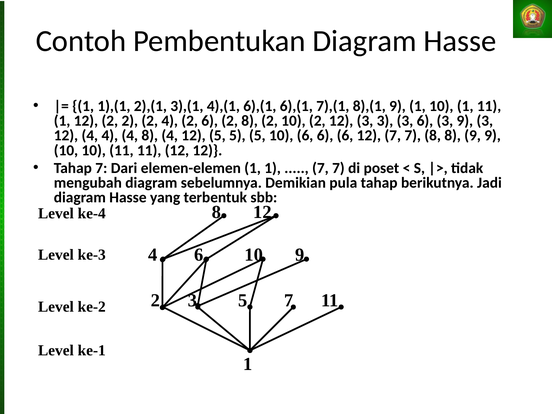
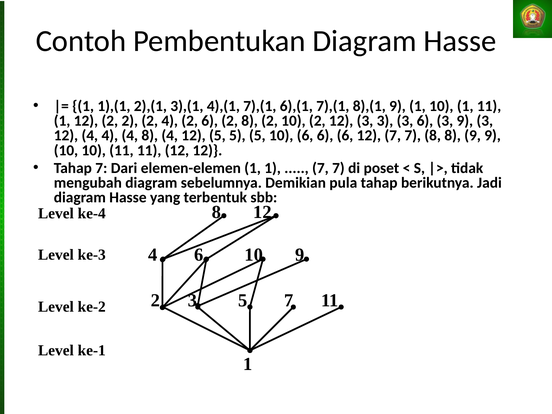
4),(1 6),(1: 6),(1 -> 7),(1 (260, 106)
